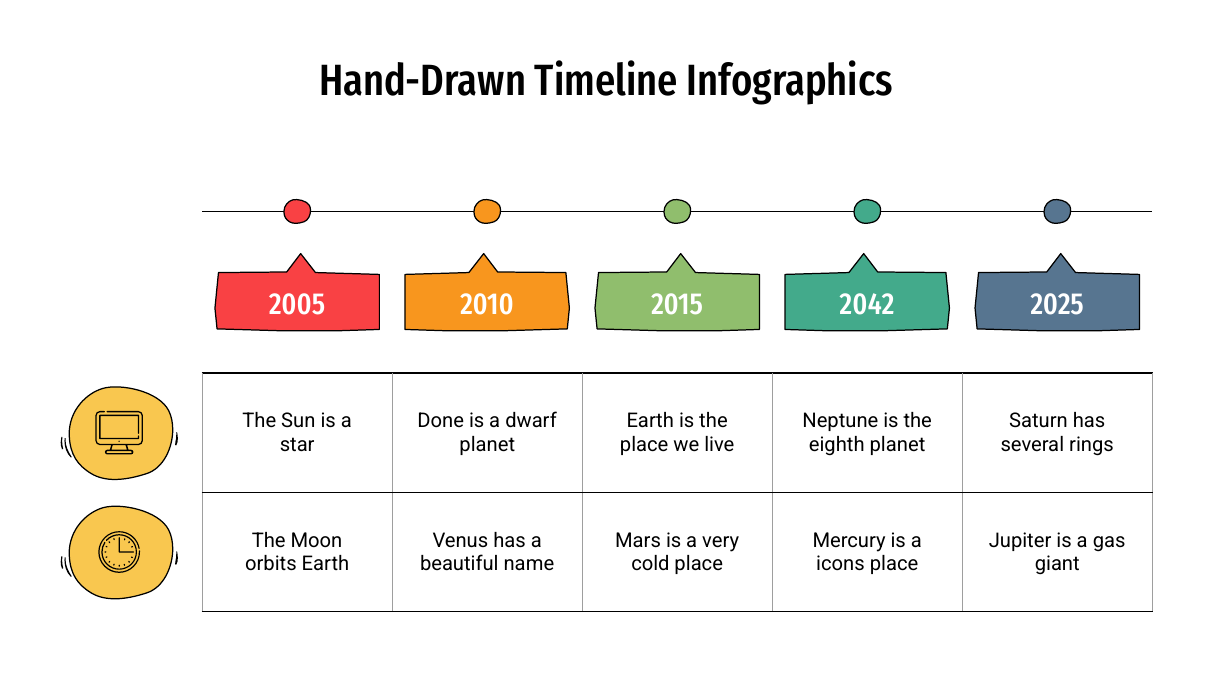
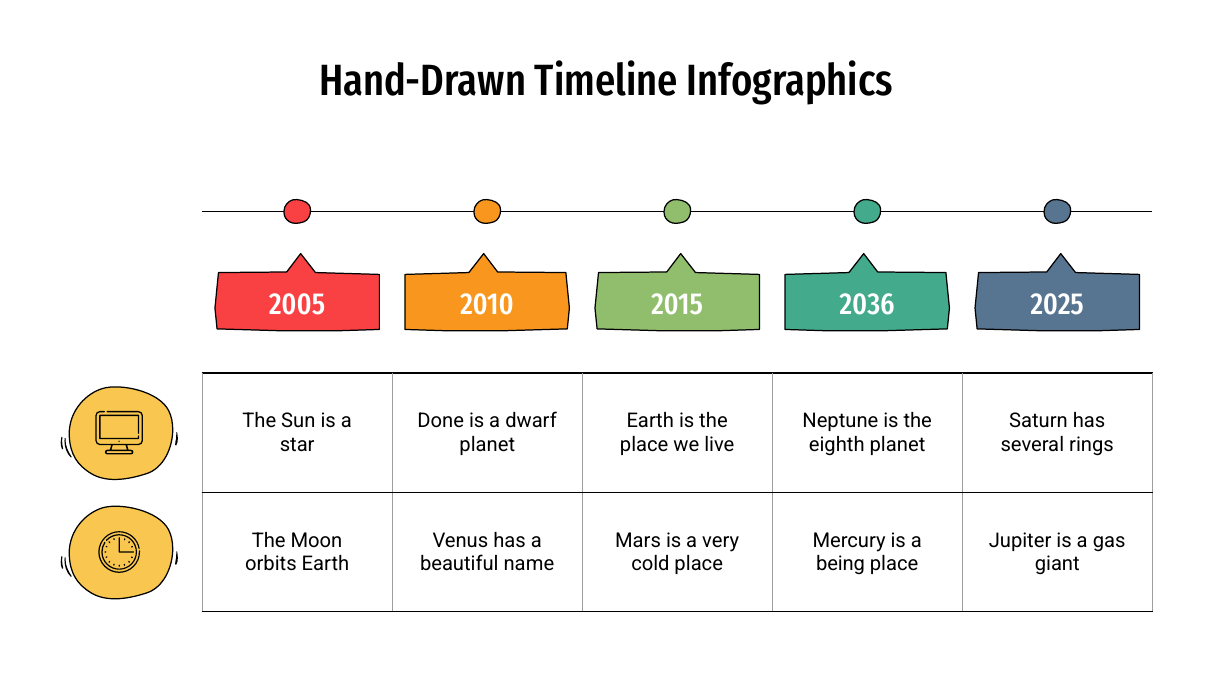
2042: 2042 -> 2036 (867, 304)
icons: icons -> being (841, 564)
